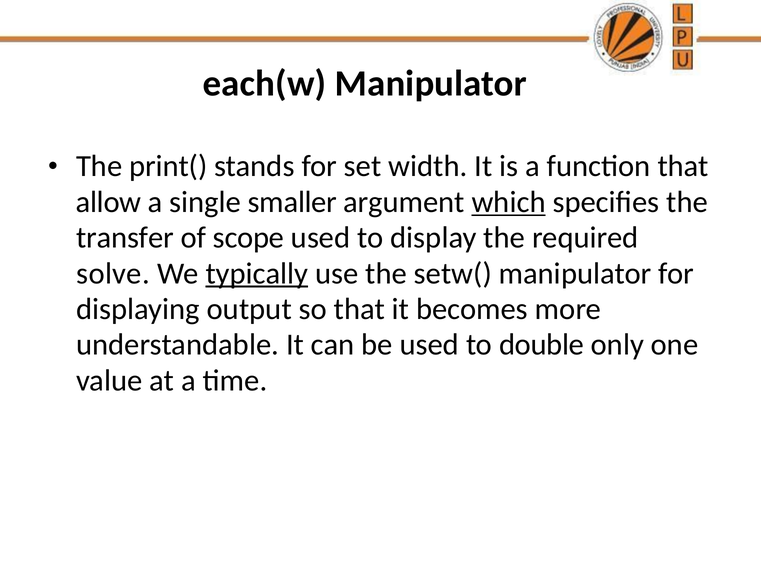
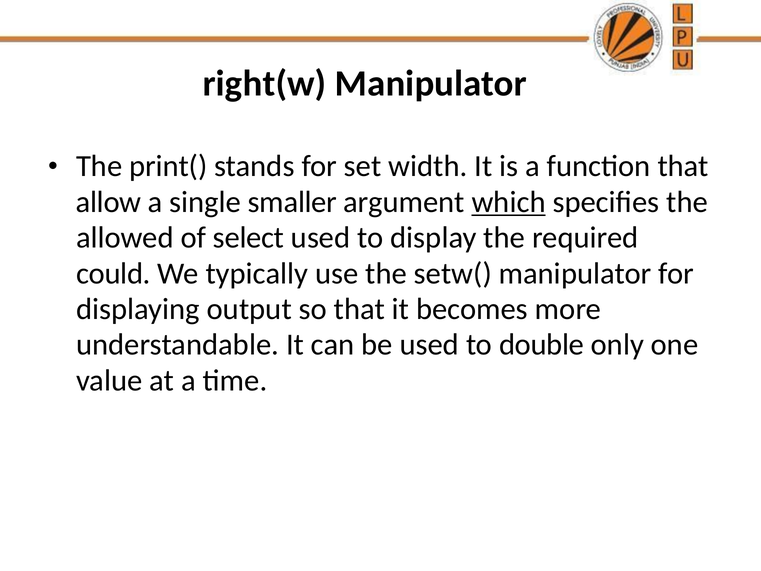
each(w: each(w -> right(w (264, 84)
transfer: transfer -> allowed (125, 238)
scope: scope -> select (249, 238)
solve: solve -> could (113, 273)
typically underline: present -> none (257, 273)
